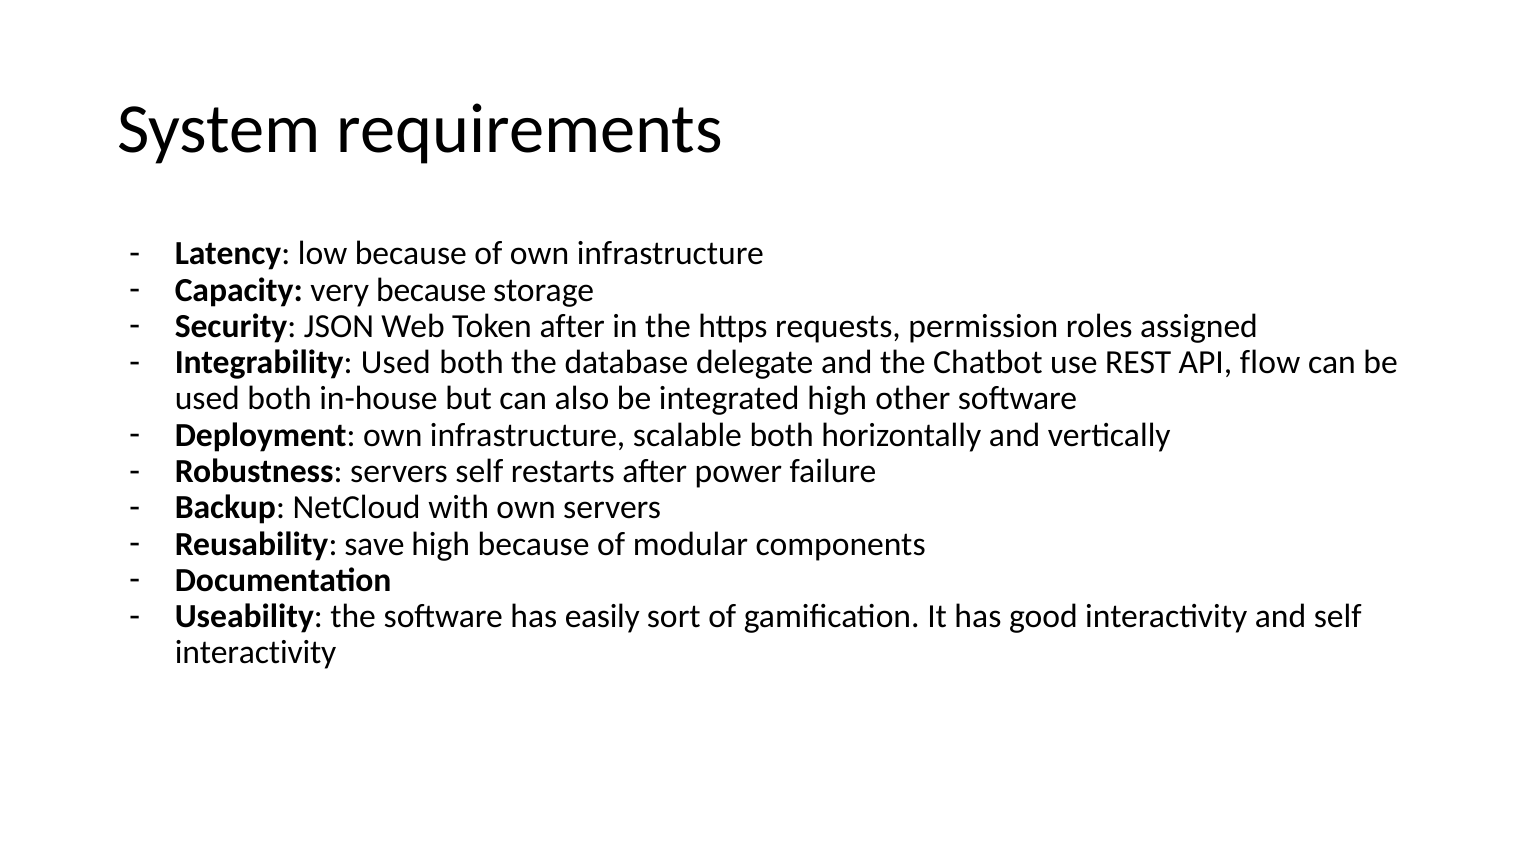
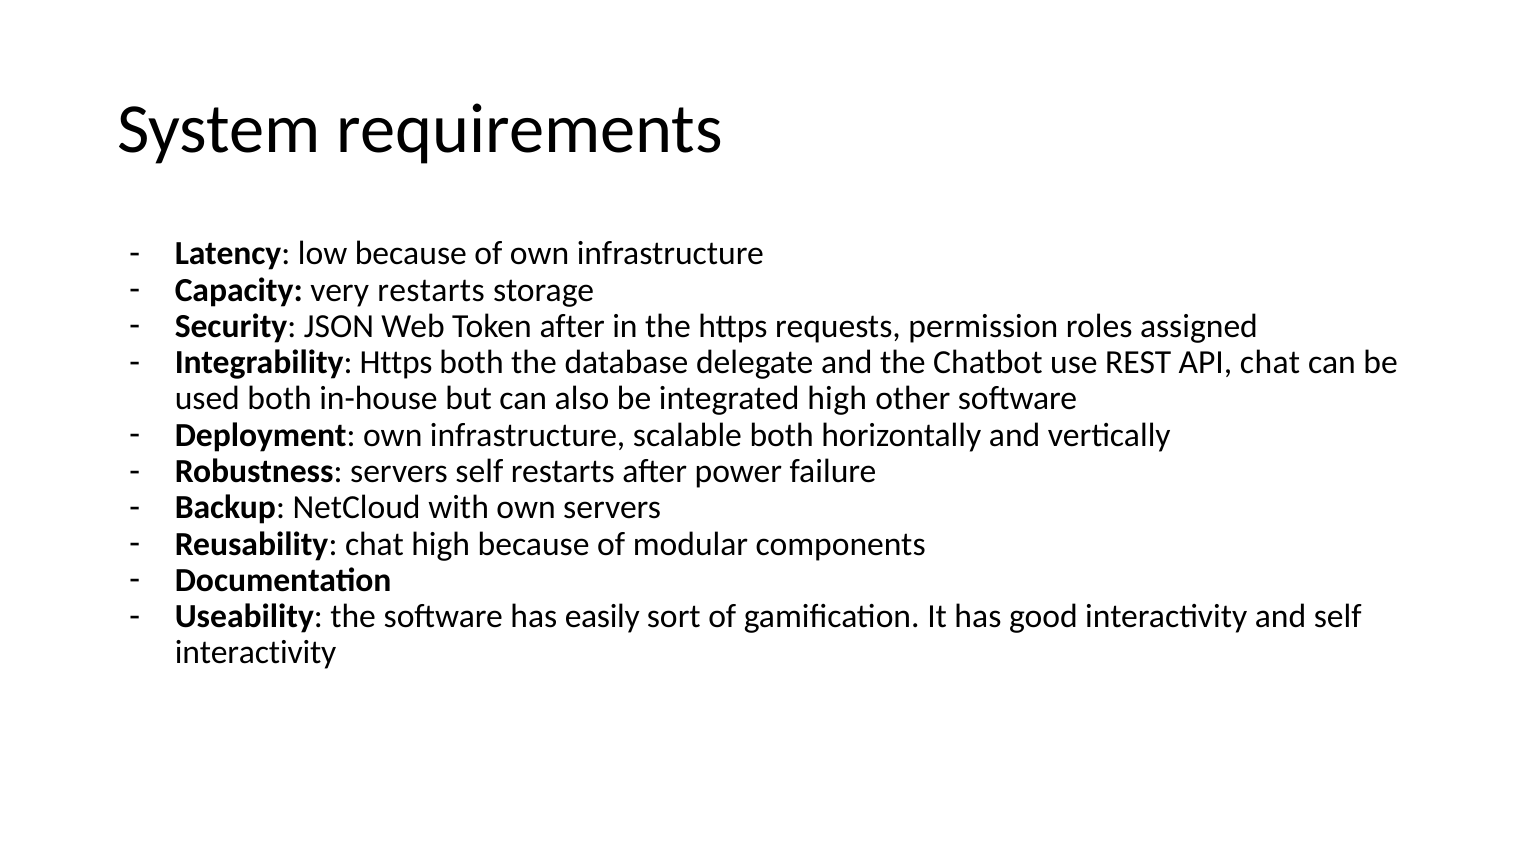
very because: because -> restarts (431, 290)
Integrability Used: Used -> Https (396, 363)
API flow: flow -> chat (1270, 363)
Reusability save: save -> chat (374, 544)
